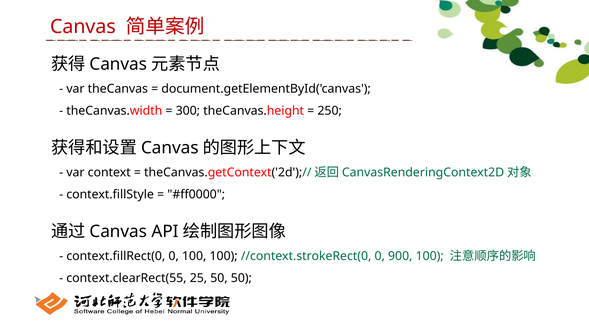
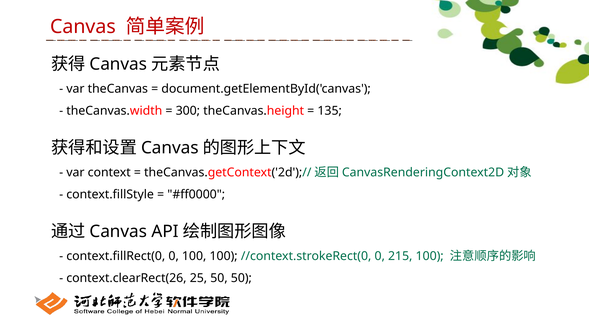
250: 250 -> 135 (330, 111)
900: 900 -> 215 (400, 256)
context.clearRect(55: context.clearRect(55 -> context.clearRect(26 (126, 279)
